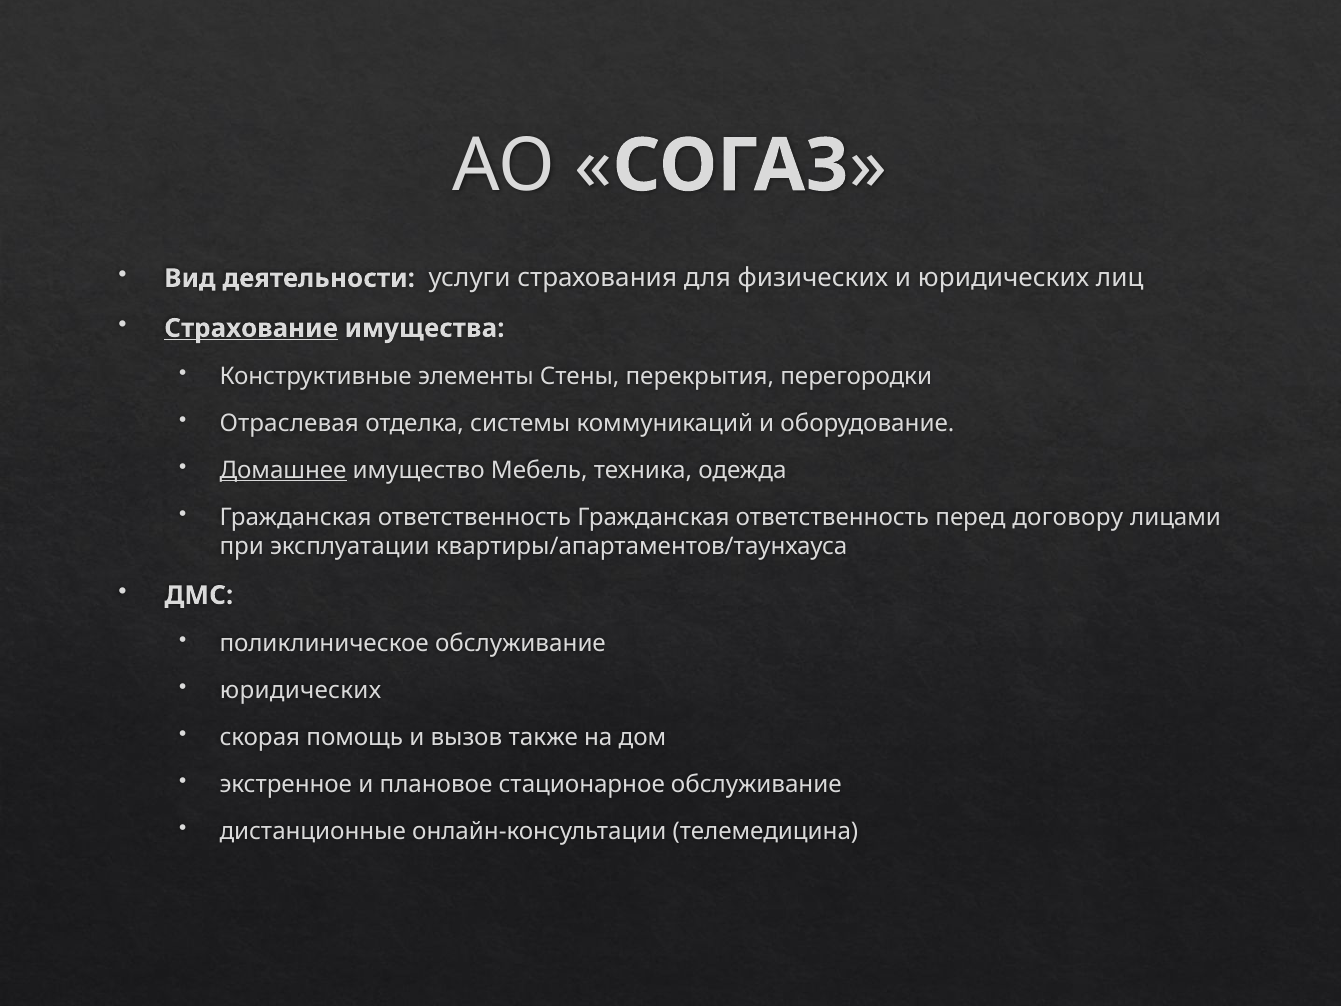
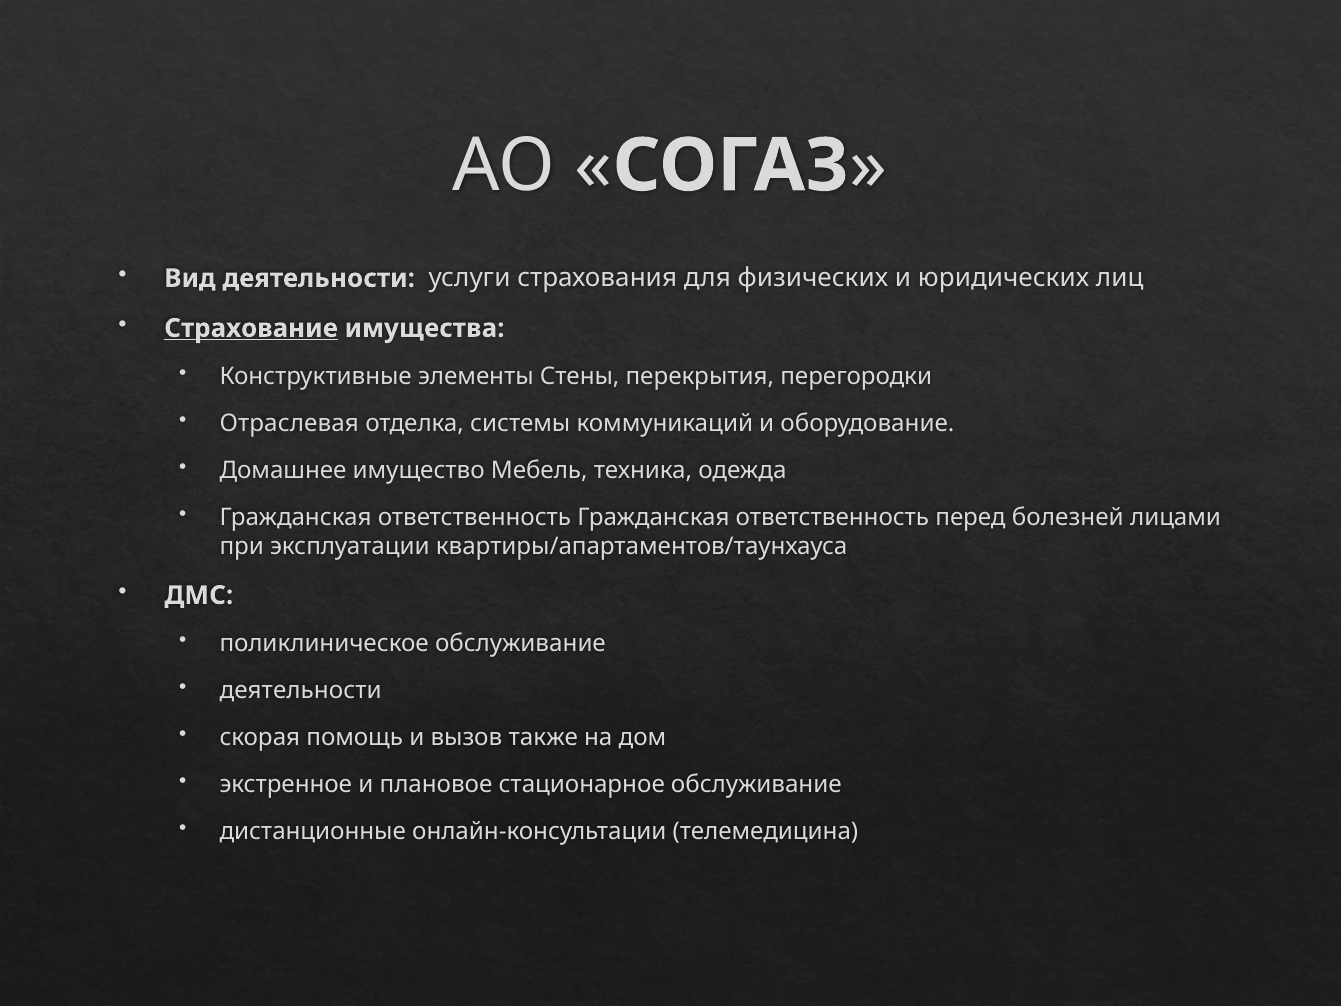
Домашнее underline: present -> none (283, 470)
договору: договору -> болезней (1068, 517)
юридических: юридических -> деятельности (301, 690)
